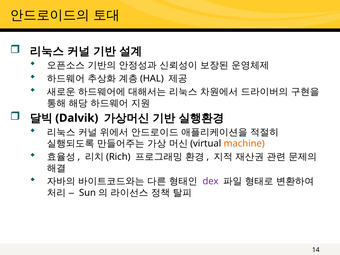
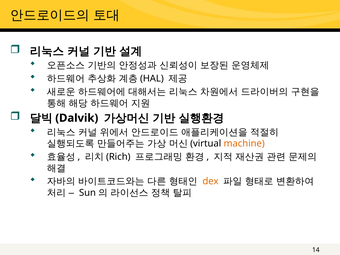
dex colour: purple -> orange (211, 181)
